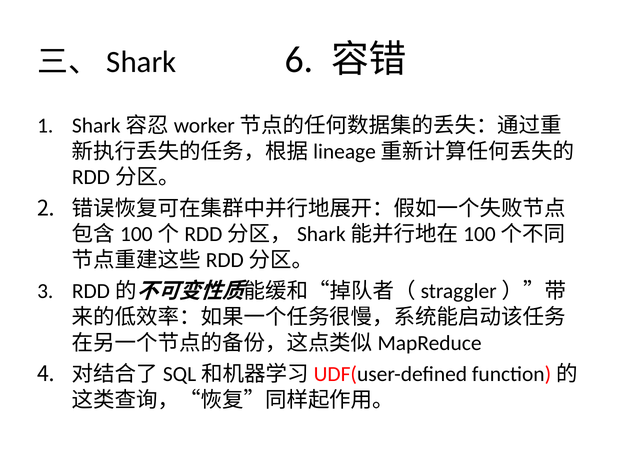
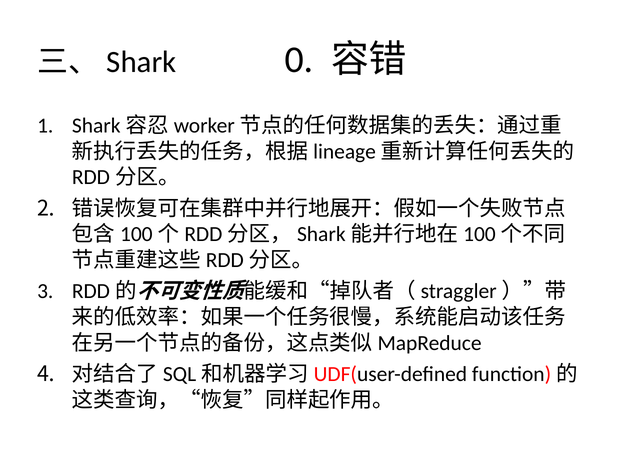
6: 6 -> 0 (299, 60)
